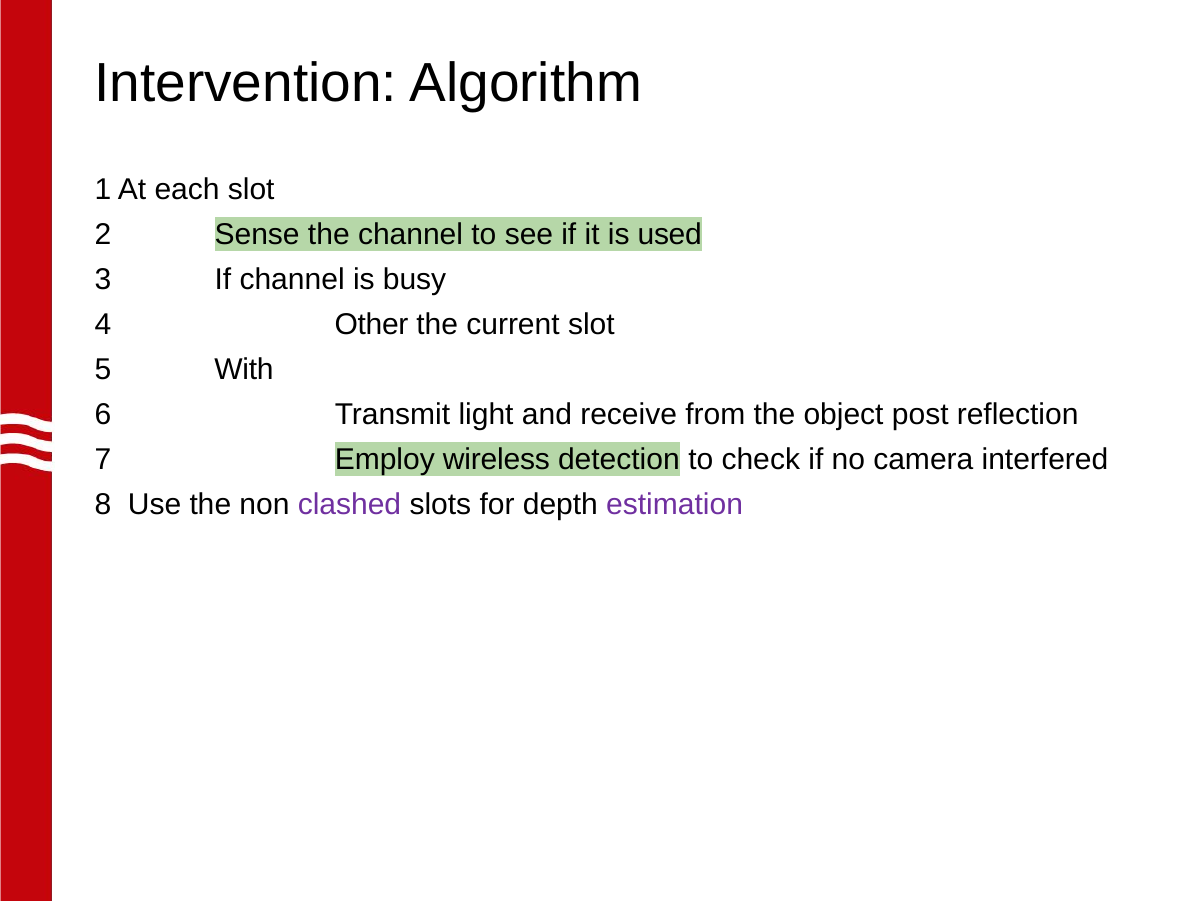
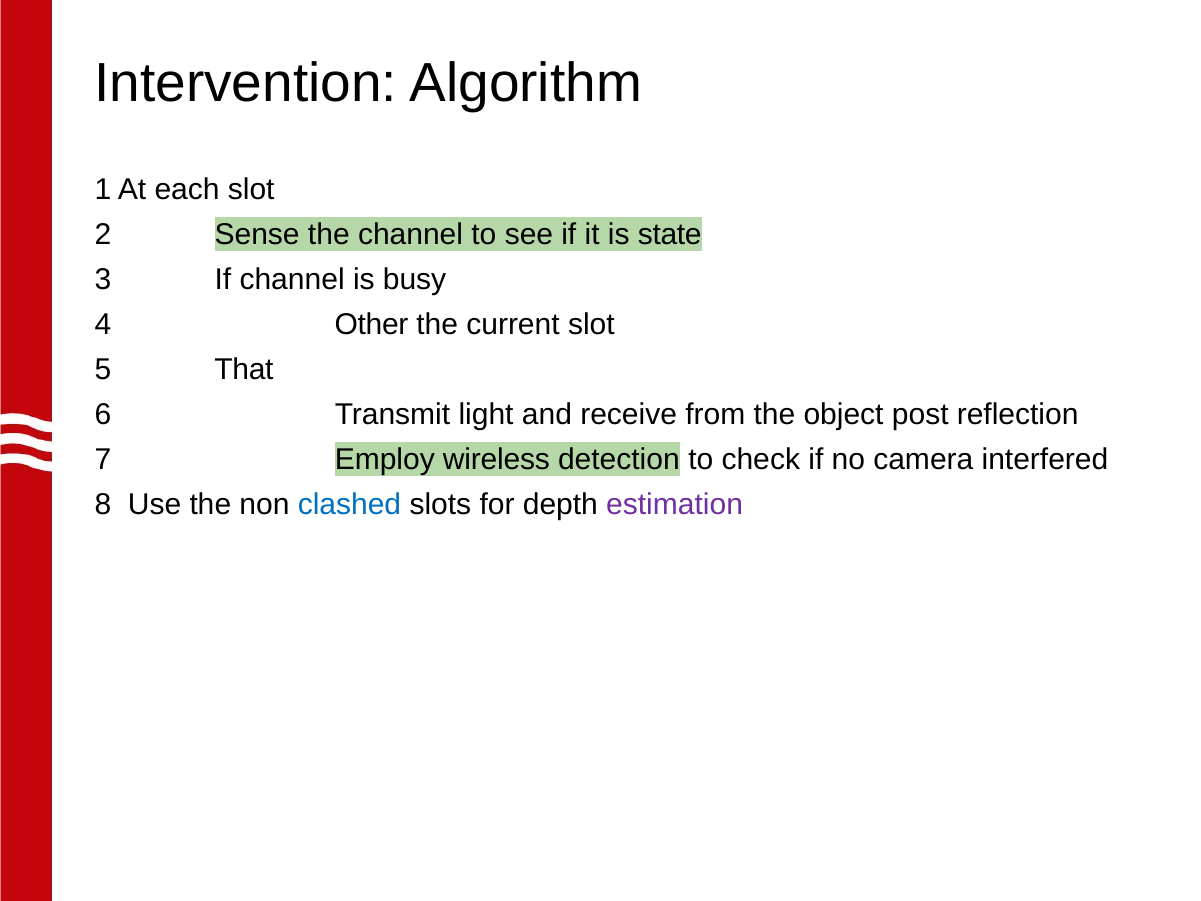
used: used -> state (670, 235)
With: With -> That (244, 370)
clashed colour: purple -> blue (350, 504)
